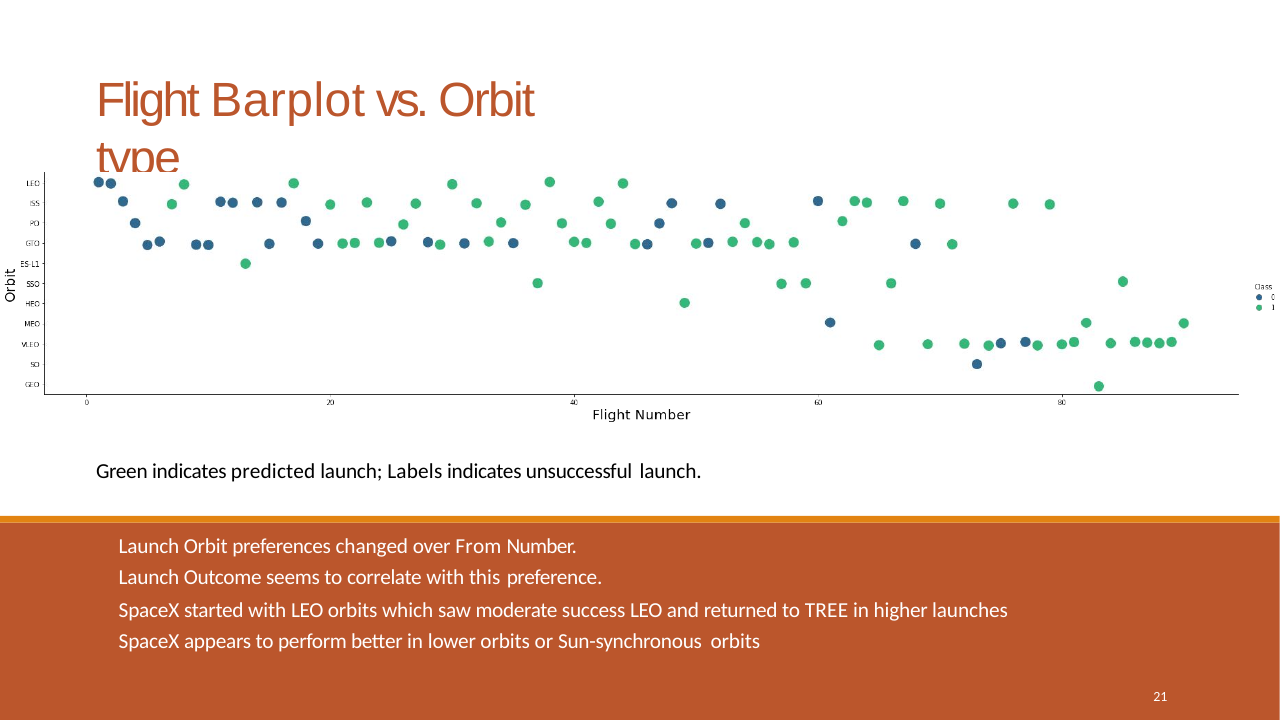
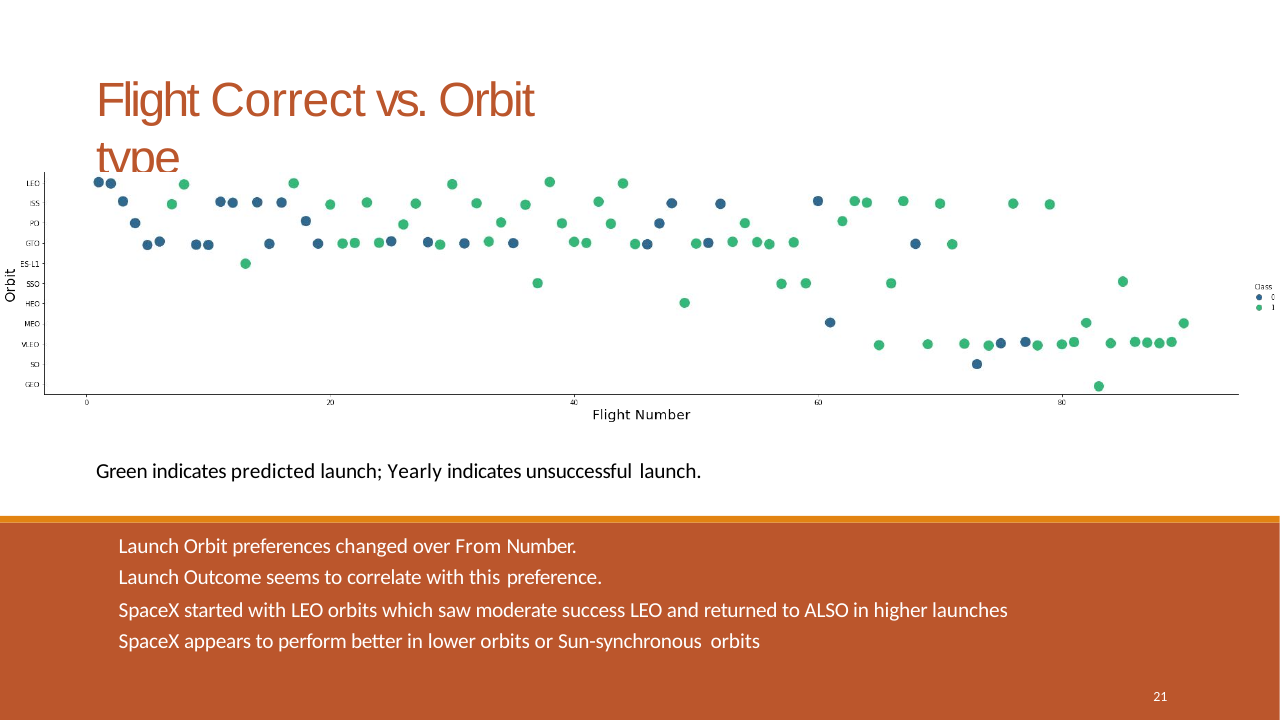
Barplot: Barplot -> Correct (288, 101)
Labels: Labels -> Yearly (415, 472)
TREE: TREE -> ALSO (827, 610)
